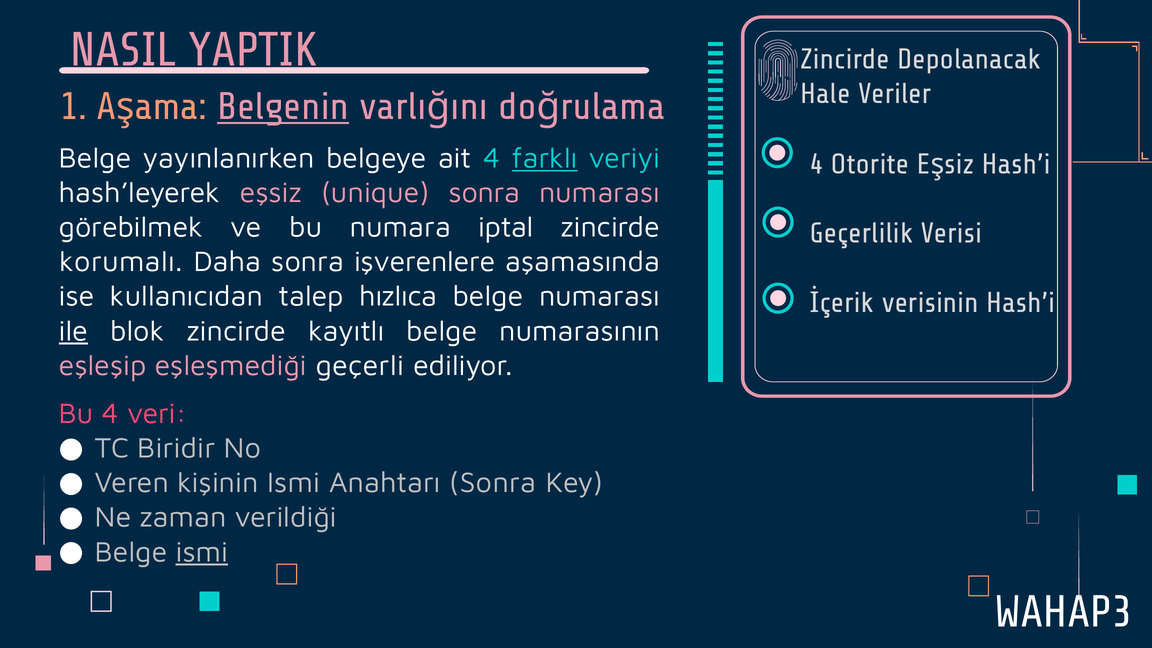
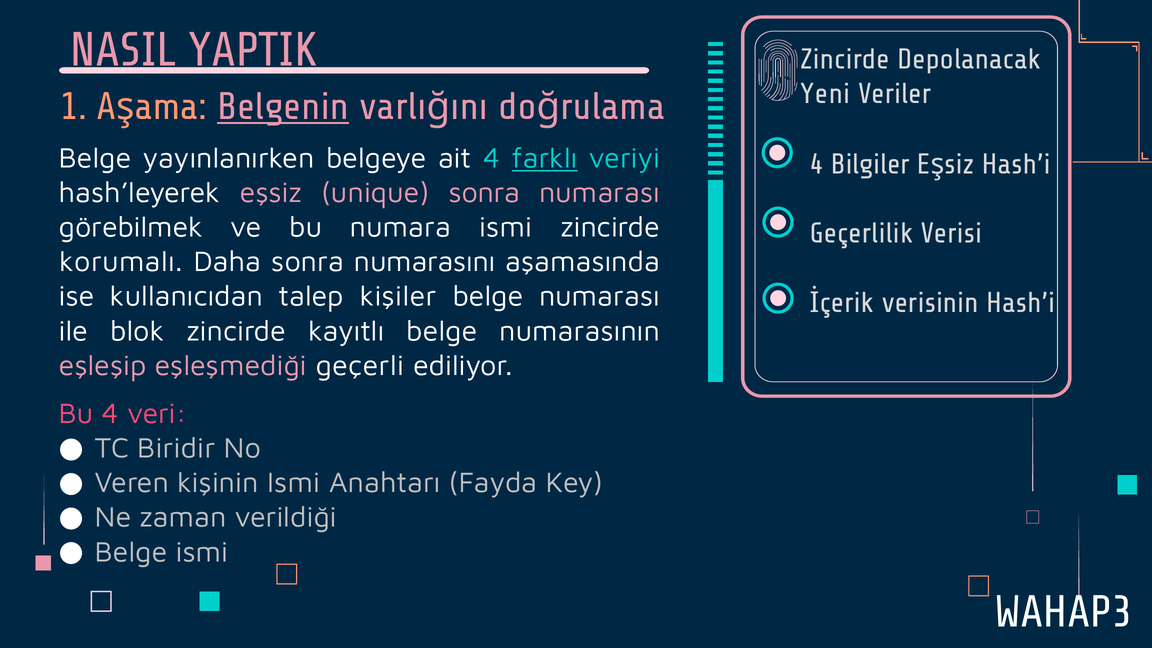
Hale: Hale -> Yeni (825, 94)
Otorite: Otorite -> Bilgiler (870, 164)
numara iptal: iptal -> ismi (506, 227)
işverenlere: işverenlere -> numarasını (425, 262)
hızlıca: hızlıca -> kişiler (398, 297)
ile underline: present -> none (73, 331)
Anahtarı Sonra: Sonra -> Fayda (493, 483)
ismi underline: present -> none (202, 552)
